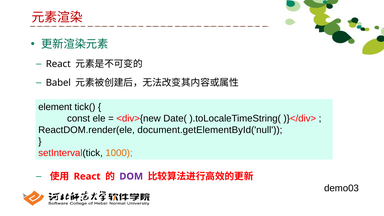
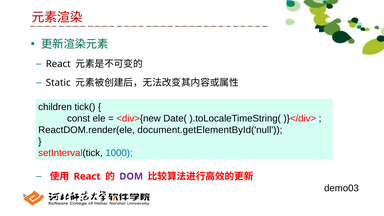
Babel: Babel -> Static (58, 83)
element: element -> children (55, 107)
1000 colour: orange -> blue (119, 153)
